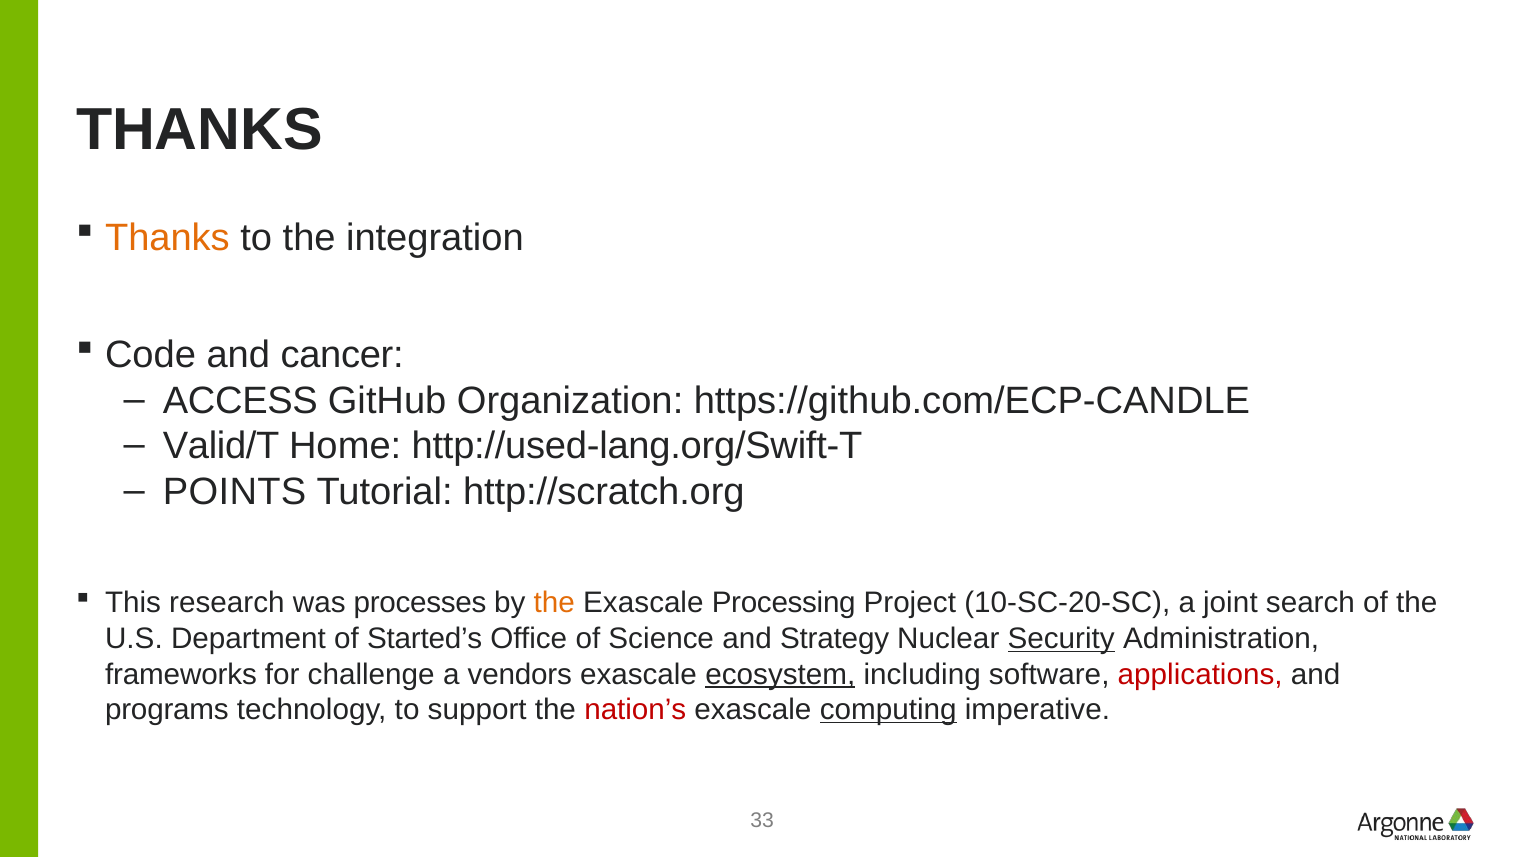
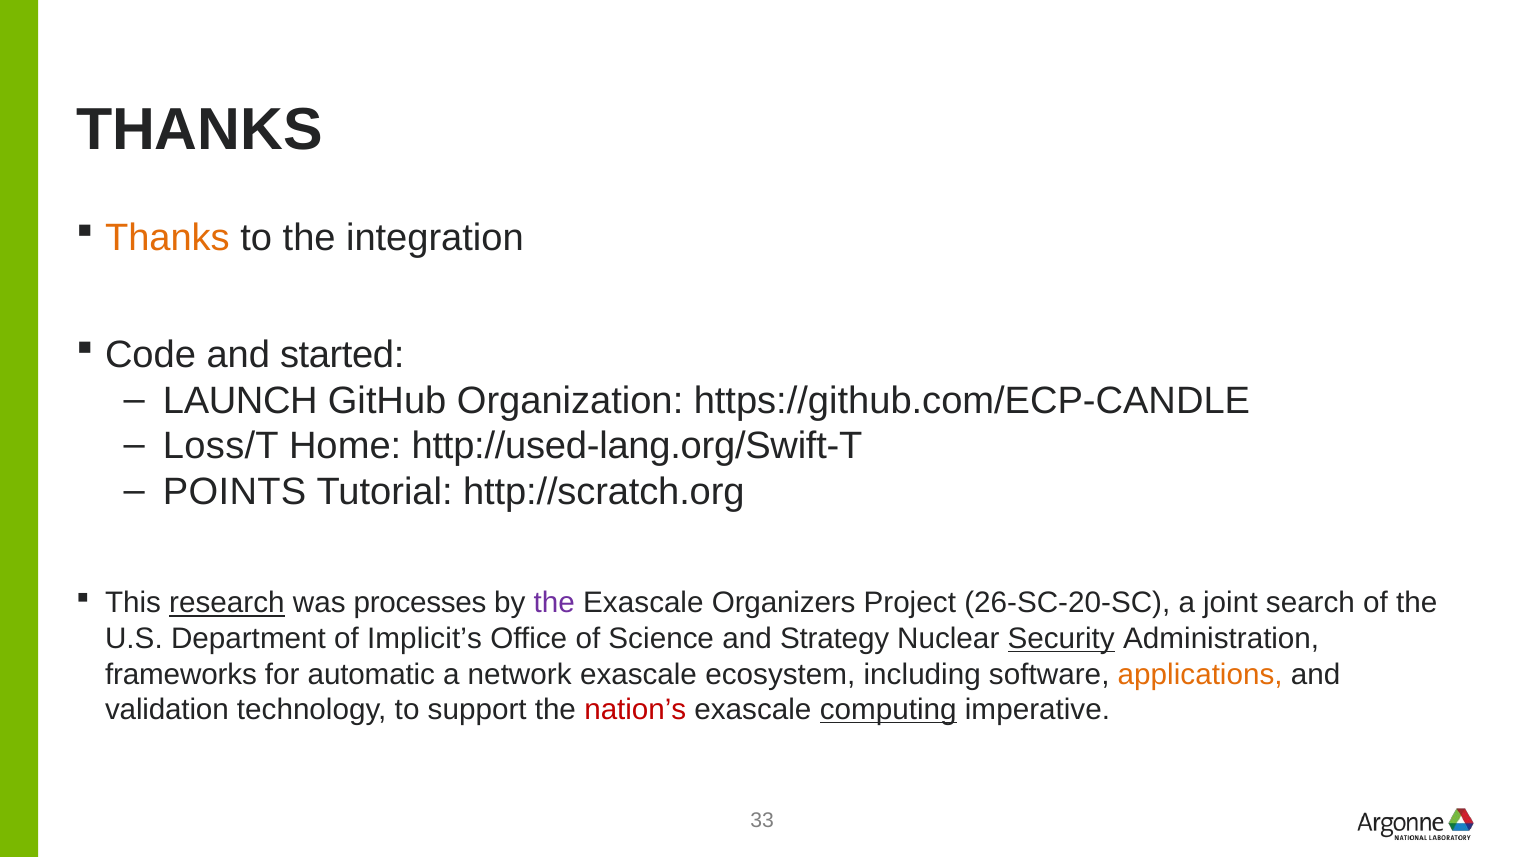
cancer: cancer -> started (342, 355)
ACCESS: ACCESS -> LAUNCH (240, 401)
Valid/T: Valid/T -> Loss/T (221, 446)
research underline: none -> present (227, 603)
the colour: orange -> purple (554, 603)
Processing: Processing -> Organizers (784, 603)
10-SC-20-SC: 10-SC-20-SC -> 26-SC-20-SC (1067, 603)
Started’s: Started’s -> Implicit’s (424, 639)
challenge: challenge -> automatic (371, 674)
vendors: vendors -> network (520, 674)
ecosystem underline: present -> none (780, 674)
applications colour: red -> orange (1200, 674)
programs: programs -> validation (167, 710)
